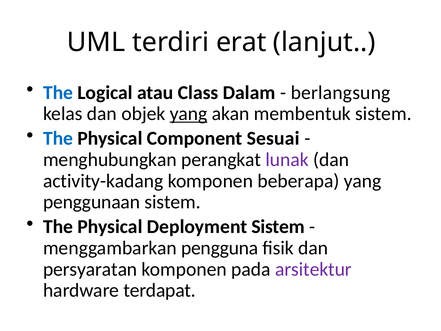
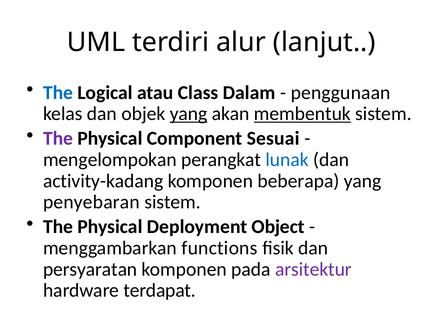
erat: erat -> alur (241, 42)
berlangsung: berlangsung -> penggunaan (341, 93)
membentuk underline: none -> present (302, 114)
The colour: blue -> purple (58, 138)
menghubungkan: menghubungkan -> mengelompokan (110, 160)
lunak colour: purple -> blue (287, 160)
penggunaan: penggunaan -> penyebaran (91, 202)
Deployment Sistem: Sistem -> Object (278, 227)
pengguna: pengguna -> functions (220, 248)
